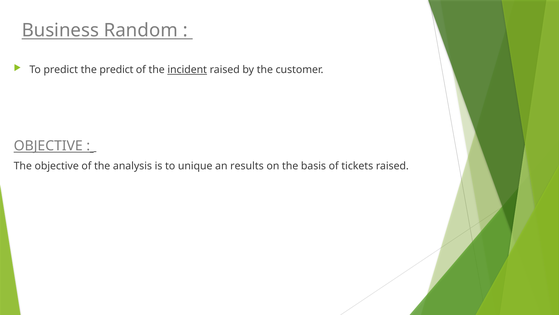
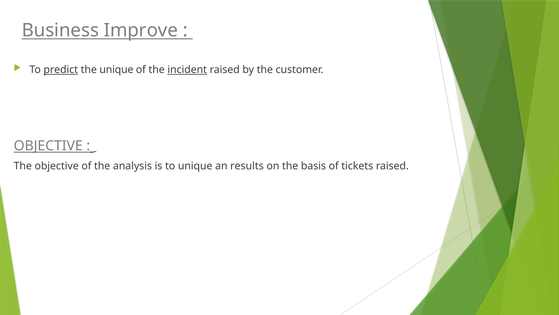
Random: Random -> Improve (141, 30)
predict underline: none -> present (61, 70)
the predict: predict -> unique (116, 70)
